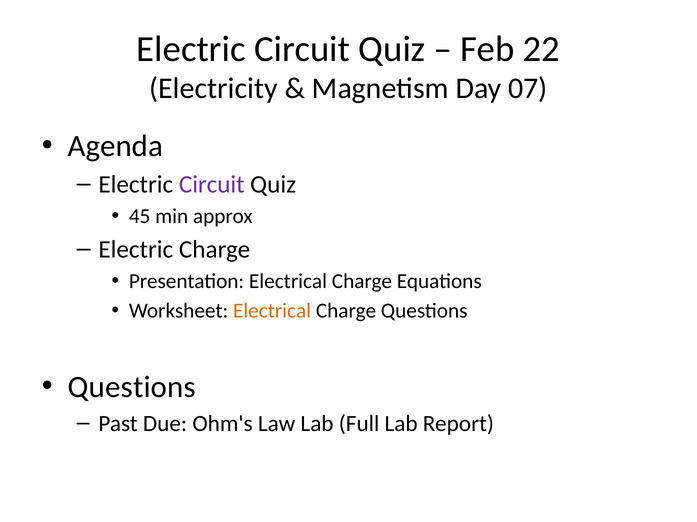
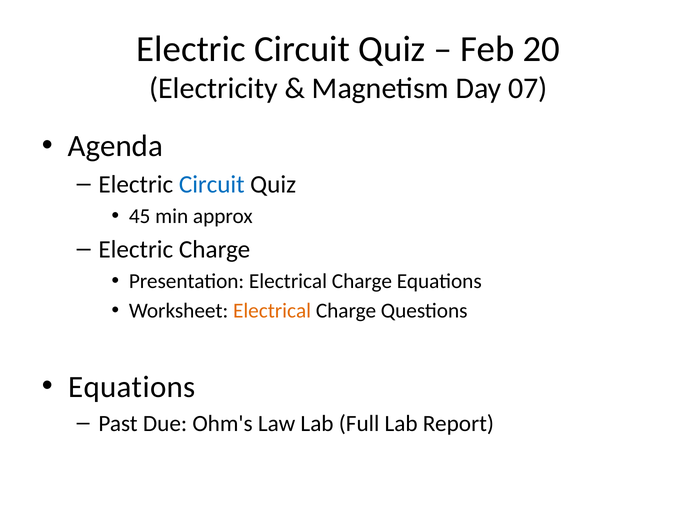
22: 22 -> 20 (541, 49)
Circuit colour: purple -> blue (212, 185)
Questions: Questions -> Equations (132, 387)
